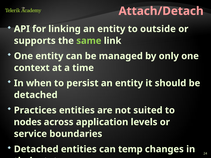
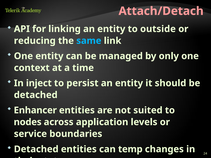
supports: supports -> reducing (35, 41)
same colour: light green -> light blue (89, 41)
when: when -> inject (39, 83)
Practices: Practices -> Enhancer (35, 110)
